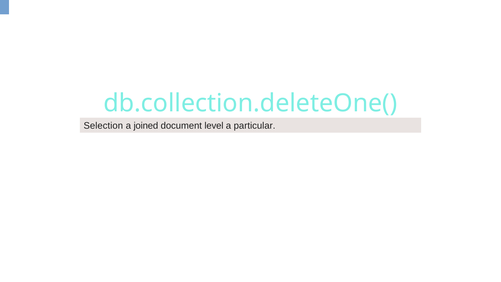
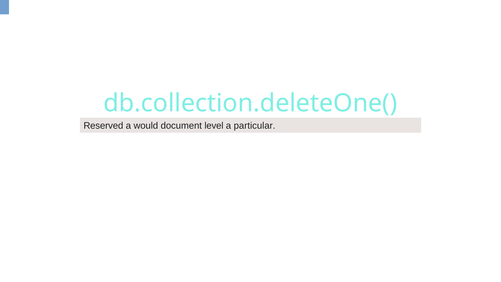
Selection: Selection -> Reserved (103, 126)
joined: joined -> would (146, 126)
